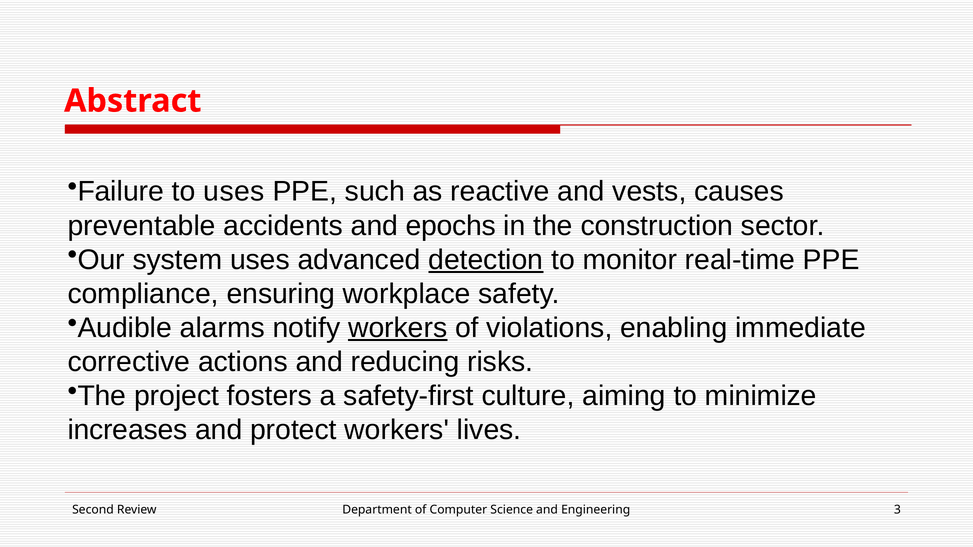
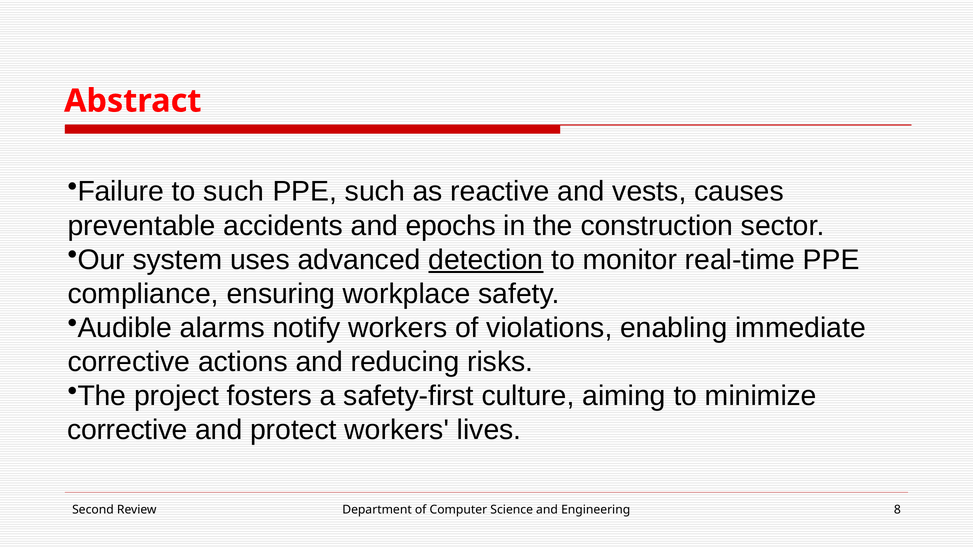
to uses: uses -> such (234, 192)
workers underline: present -> none (398, 328)
increases: increases -> corrective (128, 430)
3: 3 -> 8 (897, 510)
